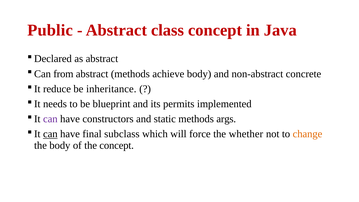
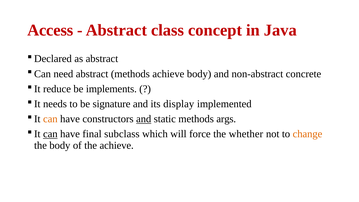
Public: Public -> Access (50, 30)
from: from -> need (63, 74)
inheritance: inheritance -> implements (111, 89)
blueprint: blueprint -> signature (112, 104)
permits: permits -> display (179, 104)
can colour: purple -> orange (50, 119)
and underline: none -> present (144, 119)
the concept: concept -> achieve (117, 145)
